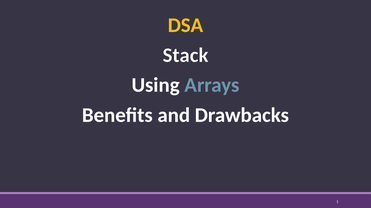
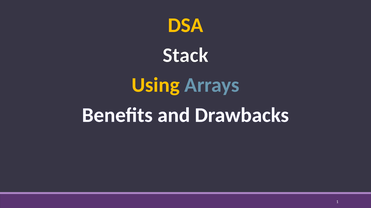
Using colour: white -> yellow (156, 85)
